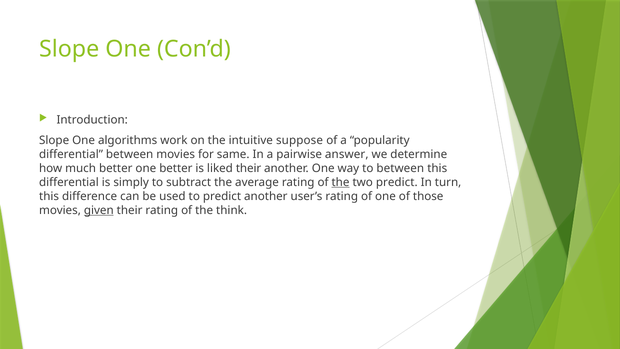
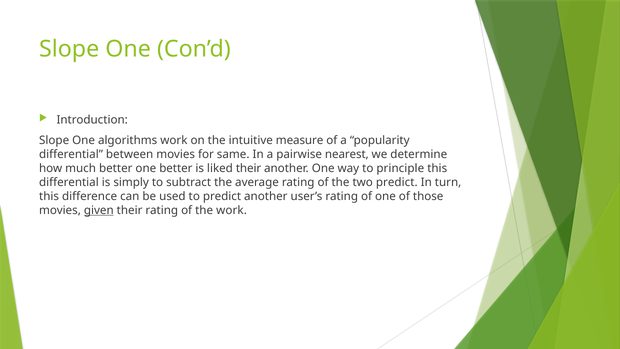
suppose: suppose -> measure (300, 140)
answer: answer -> nearest (347, 154)
to between: between -> principle (400, 168)
the underline: present -> none (341, 182)
the think: think -> work (232, 210)
